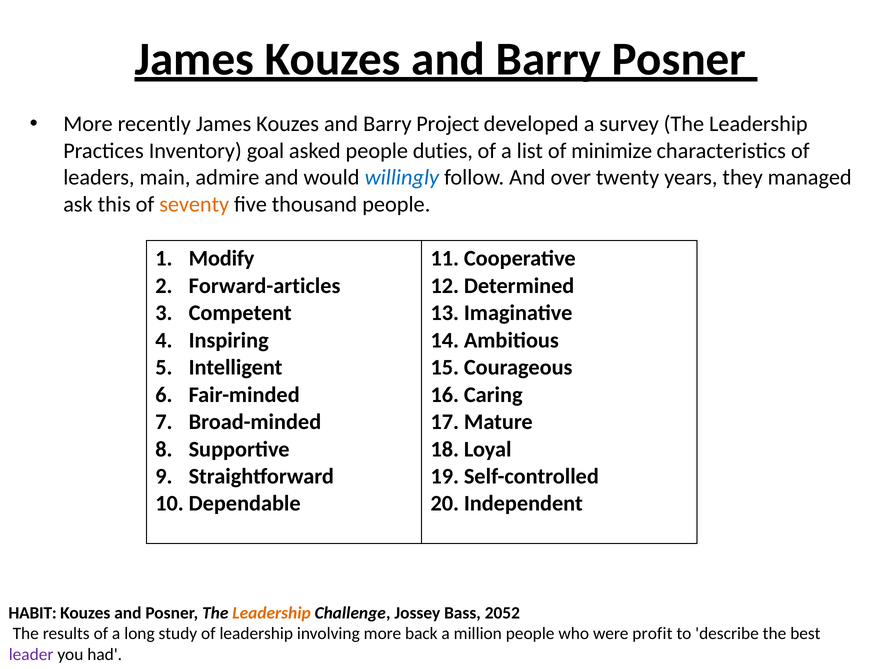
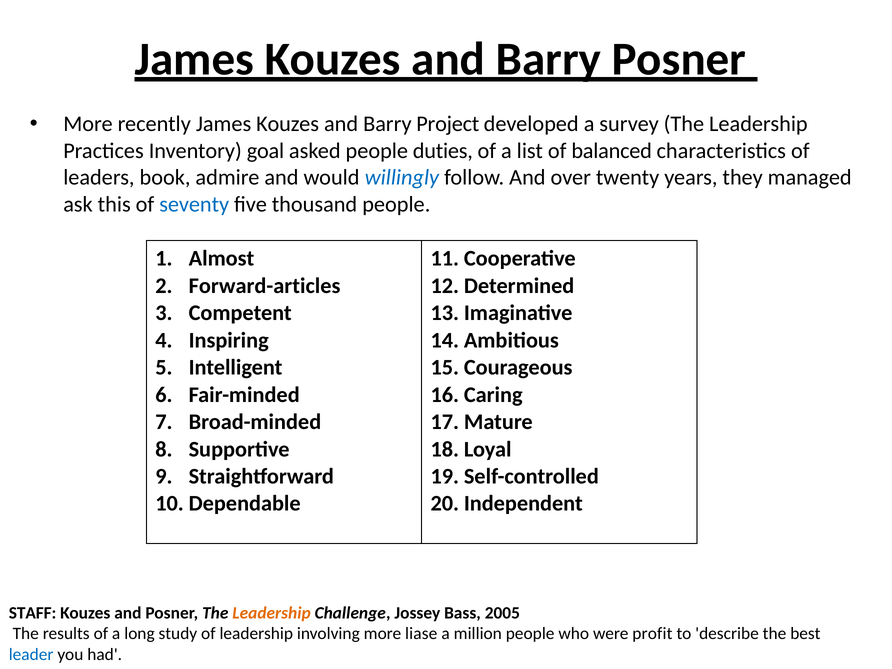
minimize: minimize -> balanced (612, 151)
main: main -> book (165, 177)
seventy colour: orange -> blue (194, 204)
Modify: Modify -> Almost (221, 259)
HABIT: HABIT -> STAFF (33, 613)
2052: 2052 -> 2005 (502, 613)
back: back -> liase (421, 634)
leader colour: purple -> blue (31, 654)
